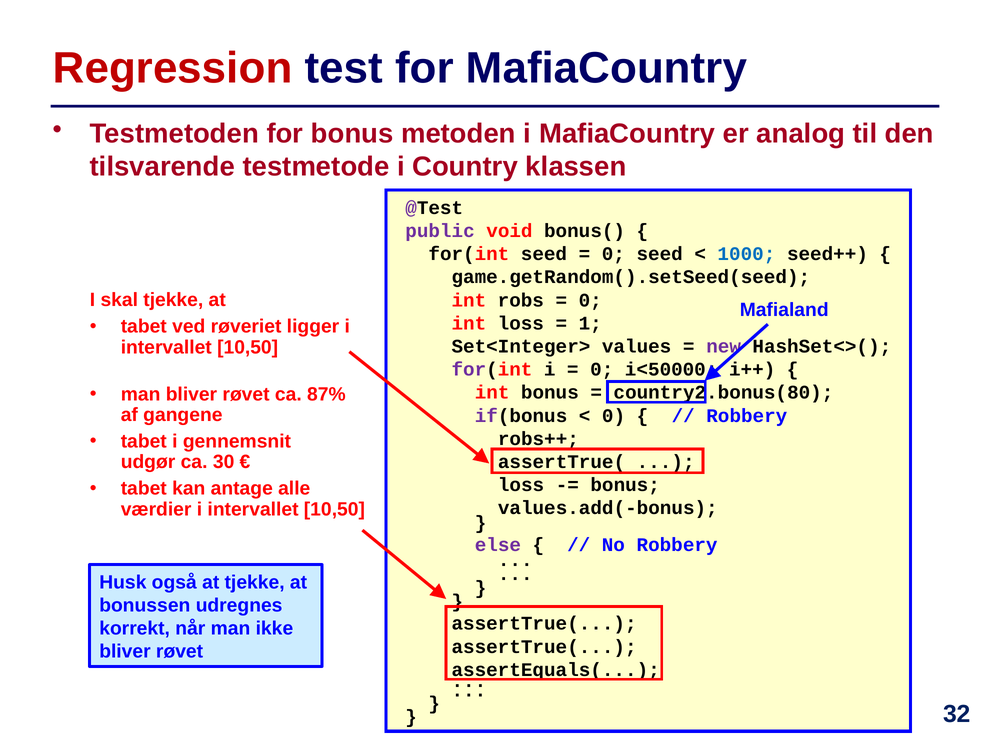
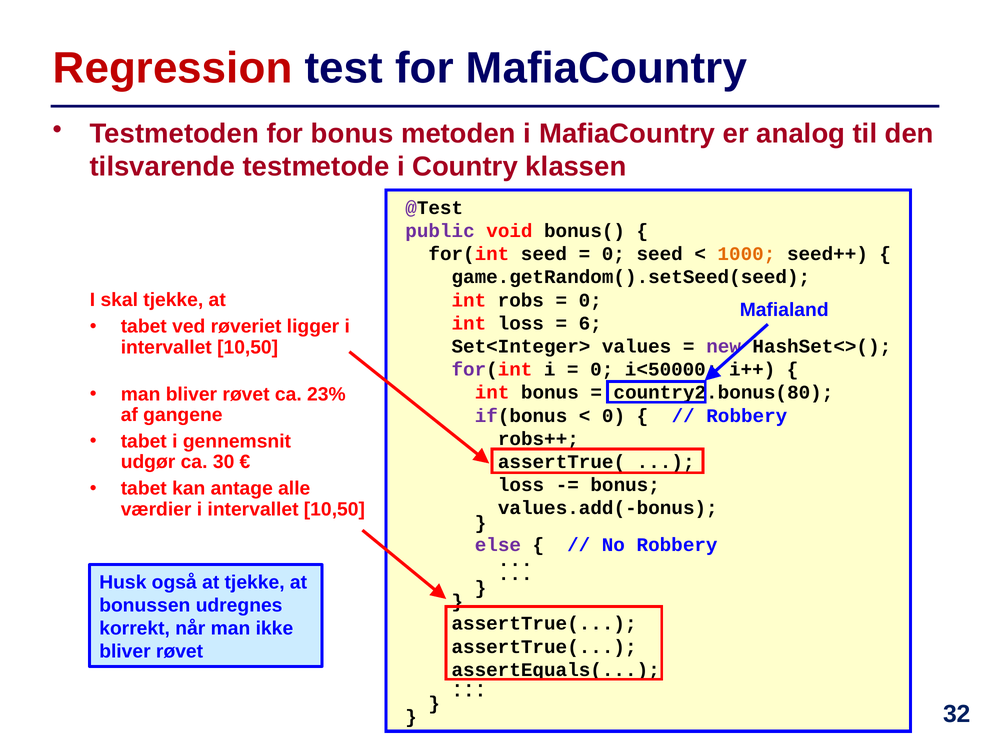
1000 colour: blue -> orange (746, 254)
1: 1 -> 6 (590, 324)
87%: 87% -> 23% (326, 395)
